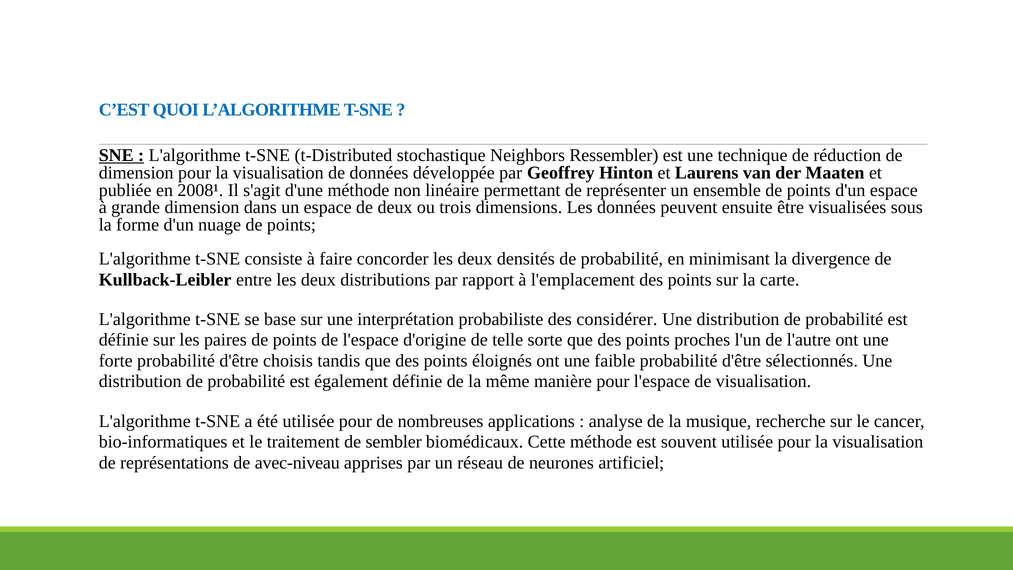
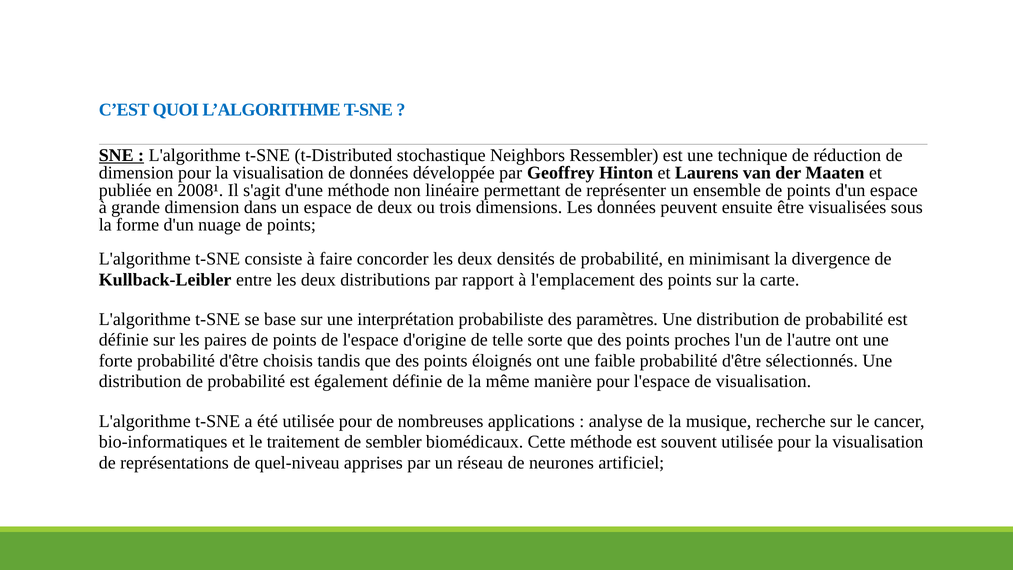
considérer: considérer -> paramètres (617, 319)
avec-niveau: avec-niveau -> quel-niveau (297, 462)
